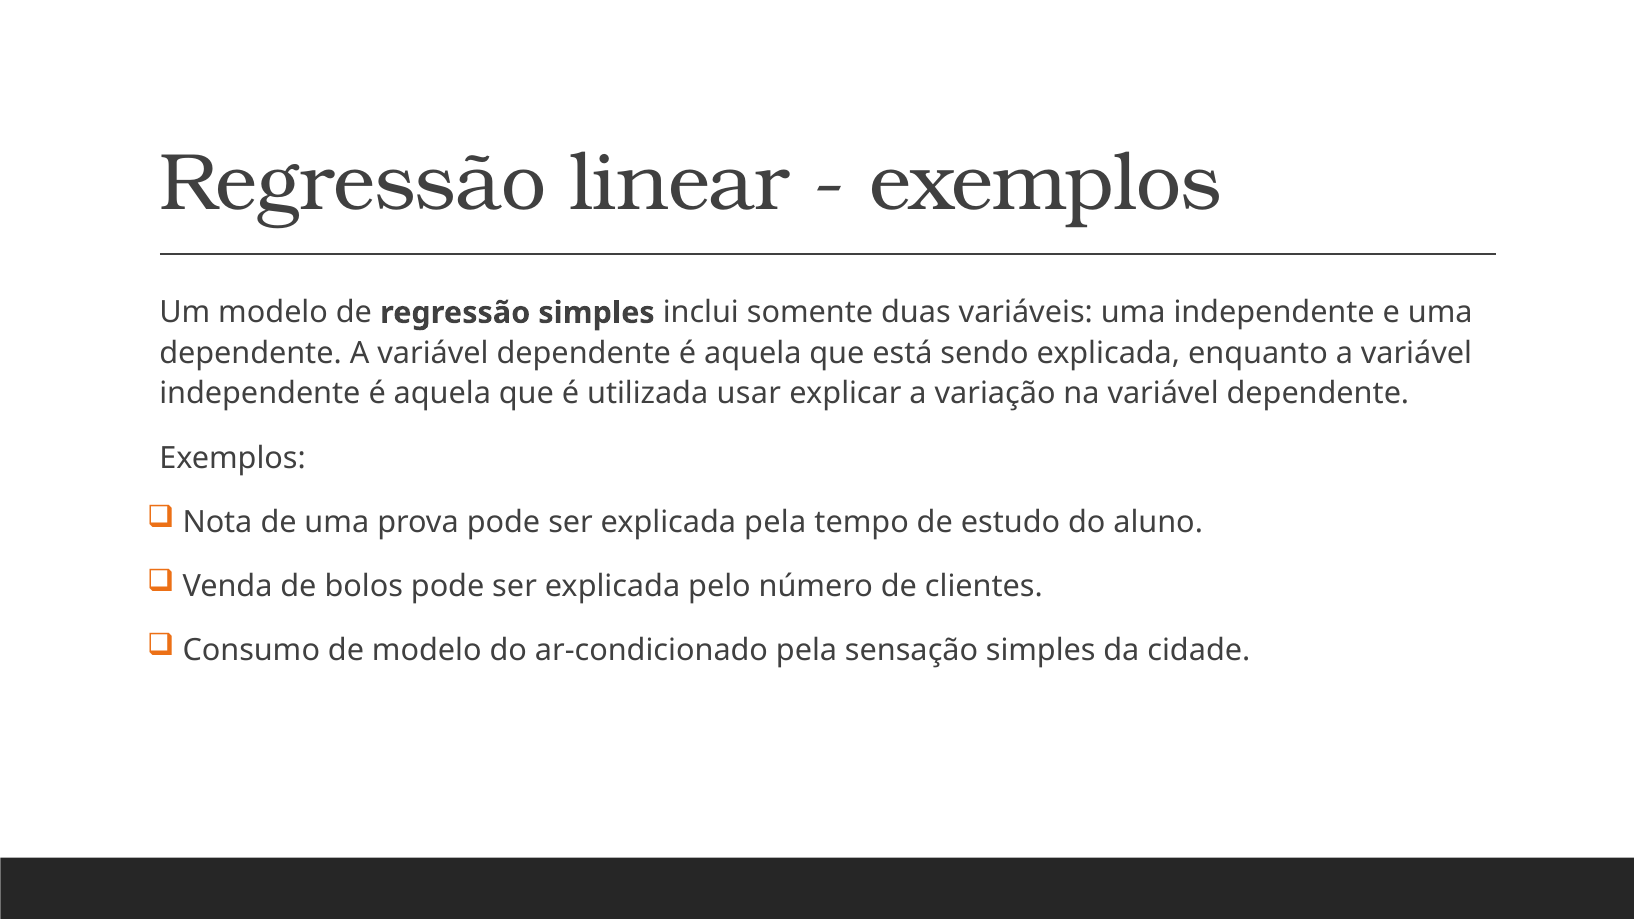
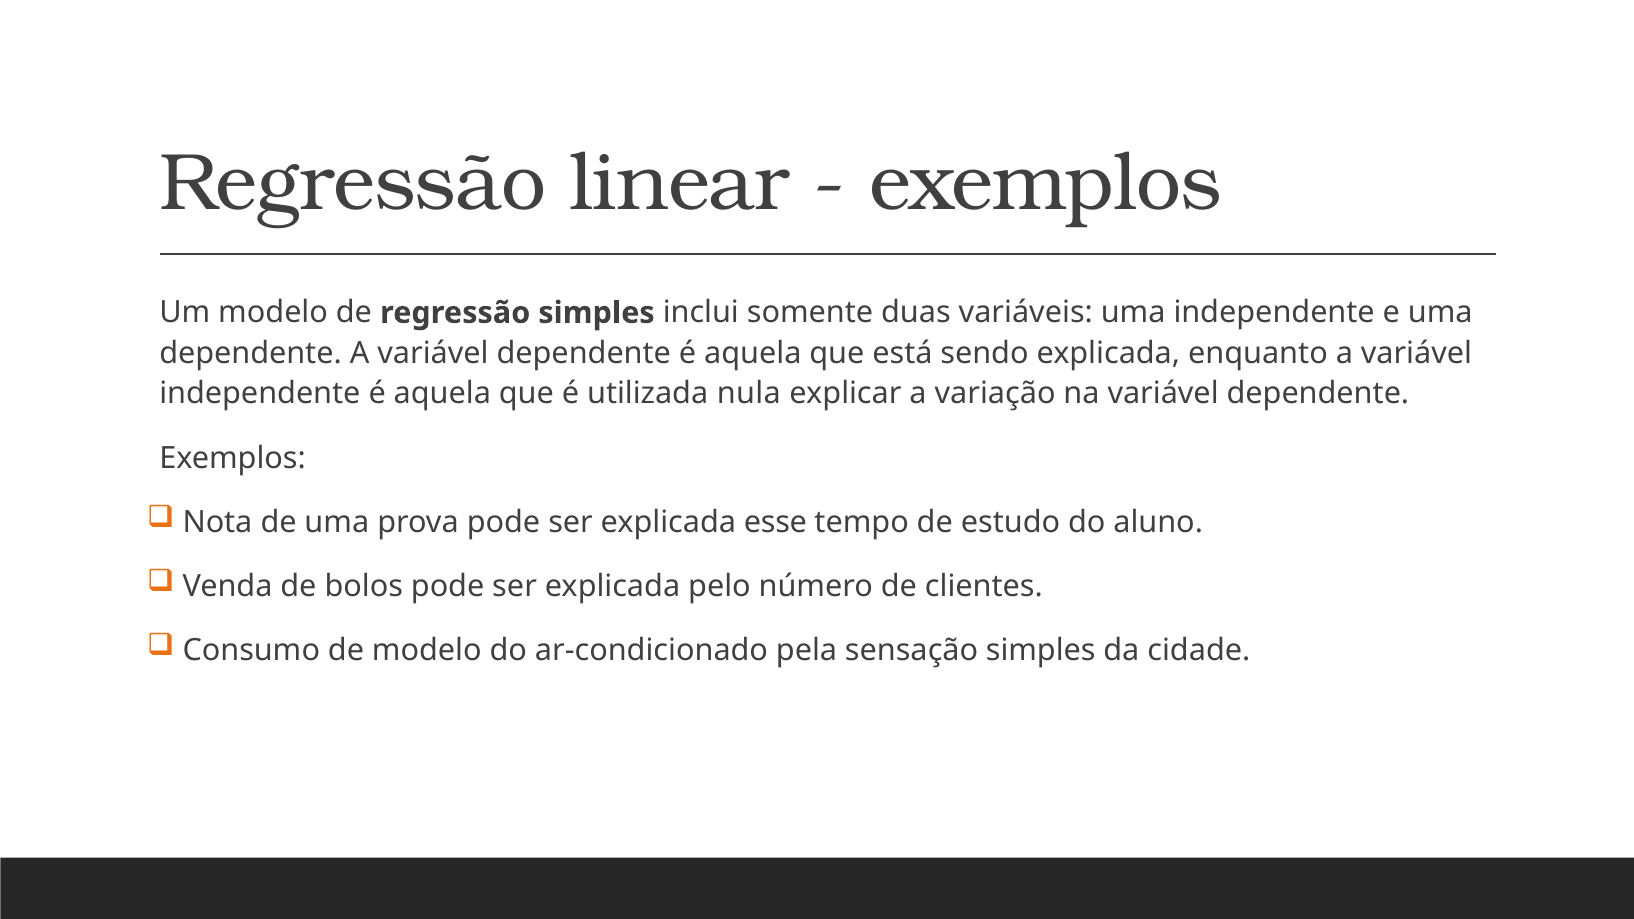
usar: usar -> nula (749, 394)
explicada pela: pela -> esse (775, 522)
